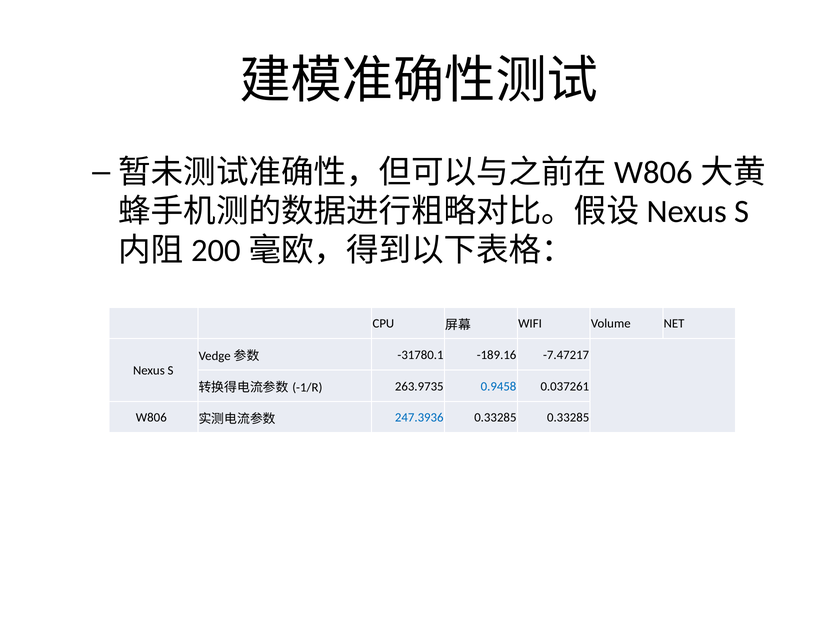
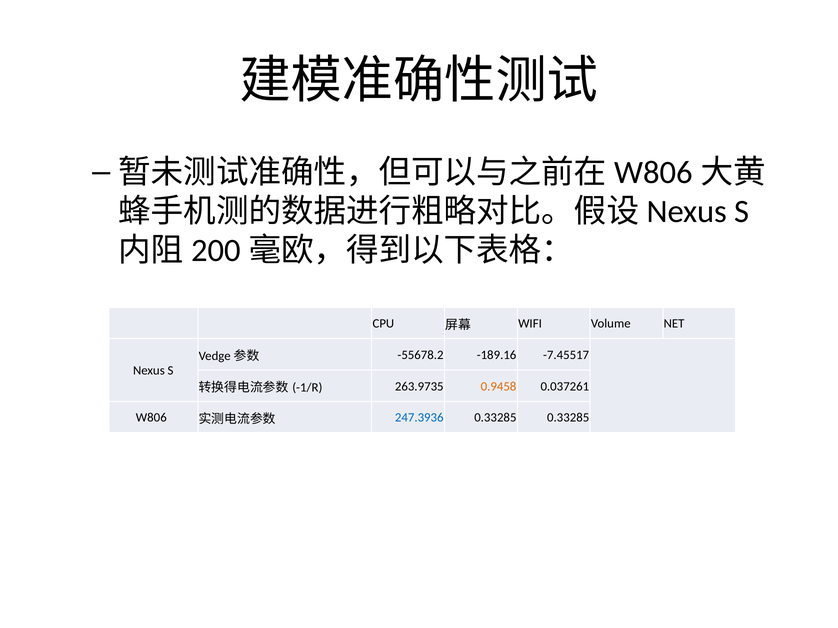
-31780.1: -31780.1 -> -55678.2 (420, 355)
-7.47217: -7.47217 -> -7.45517 (566, 355)
0.9458 colour: blue -> orange (499, 387)
